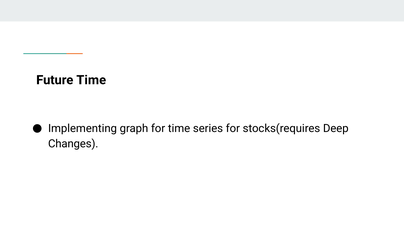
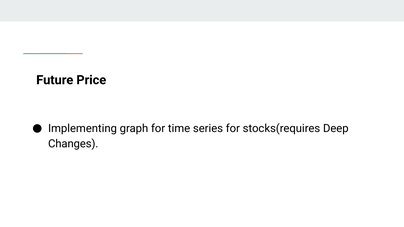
Future Time: Time -> Price (91, 80)
